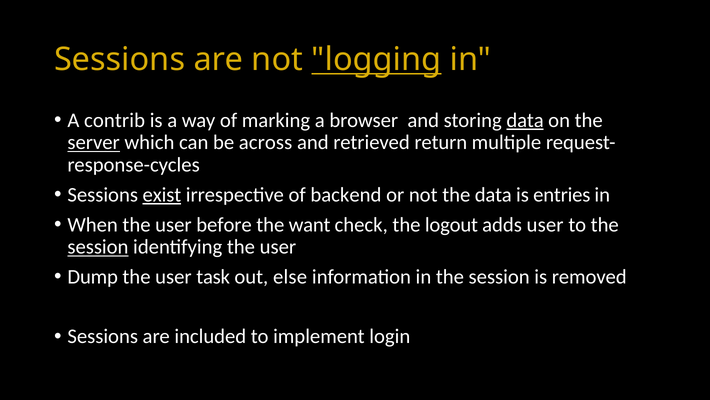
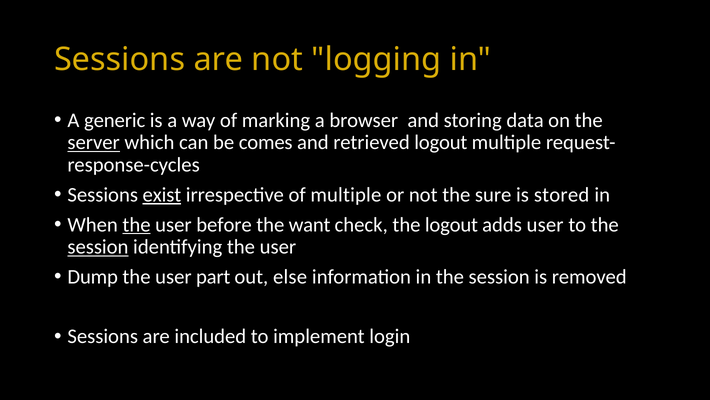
logging underline: present -> none (376, 60)
contrib: contrib -> generic (115, 120)
data underline: present -> none (525, 120)
across: across -> comes (266, 142)
retrieved return: return -> logout (441, 142)
of backend: backend -> multiple (346, 195)
the data: data -> sure (493, 195)
entries: entries -> stored (562, 195)
the underline: none -> present (137, 224)
task: task -> part (213, 276)
